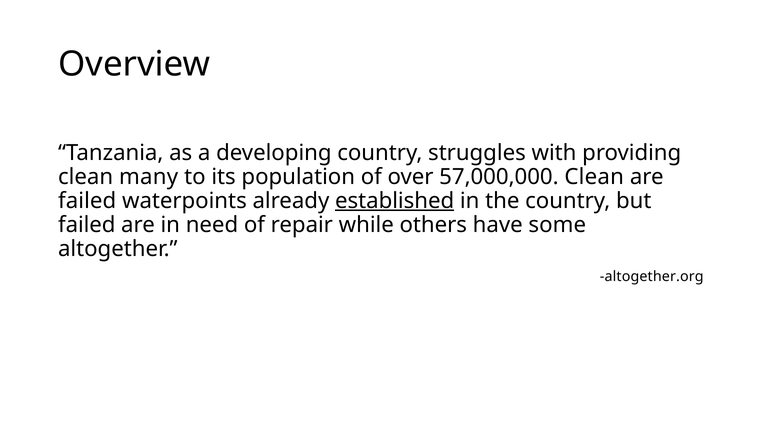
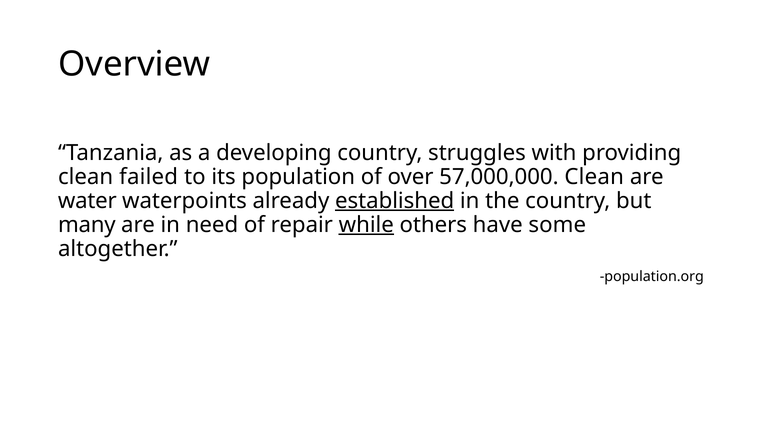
many: many -> failed (149, 177)
failed: failed -> water (87, 201)
failed: failed -> many (87, 225)
while underline: none -> present (366, 225)
altogether.org: altogether.org -> population.org (652, 276)
